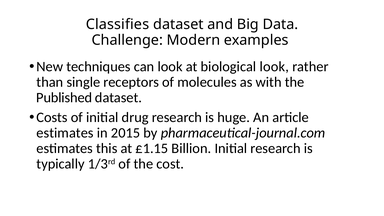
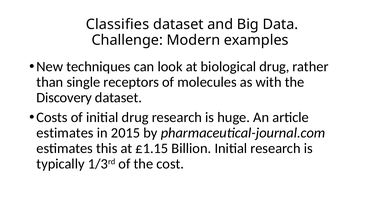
biological look: look -> drug (274, 67)
Published: Published -> Discovery (64, 98)
